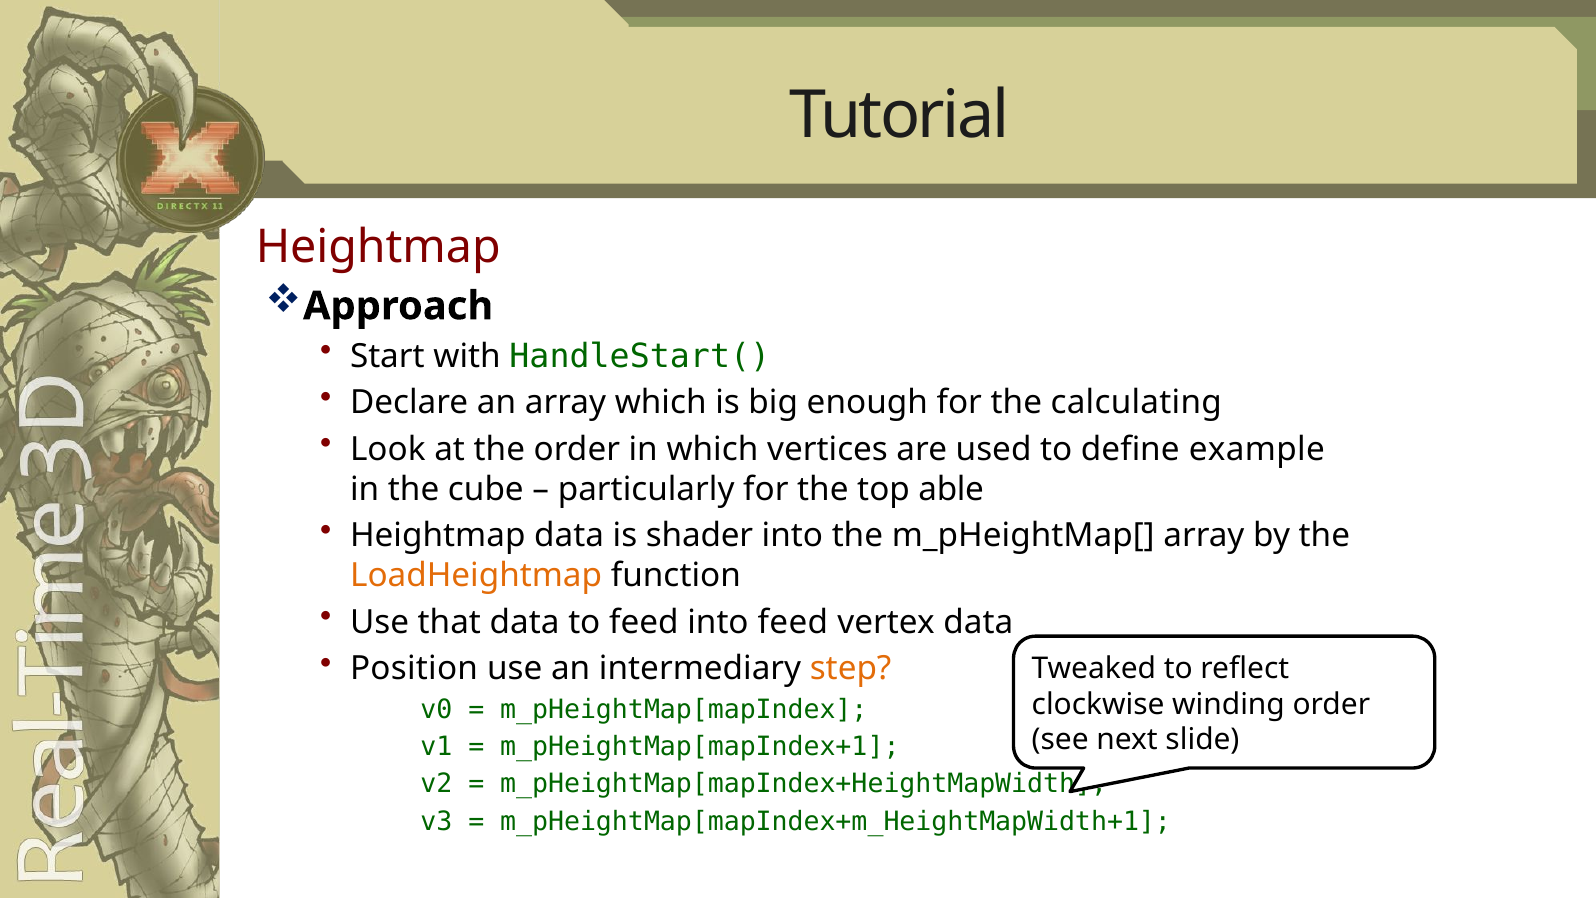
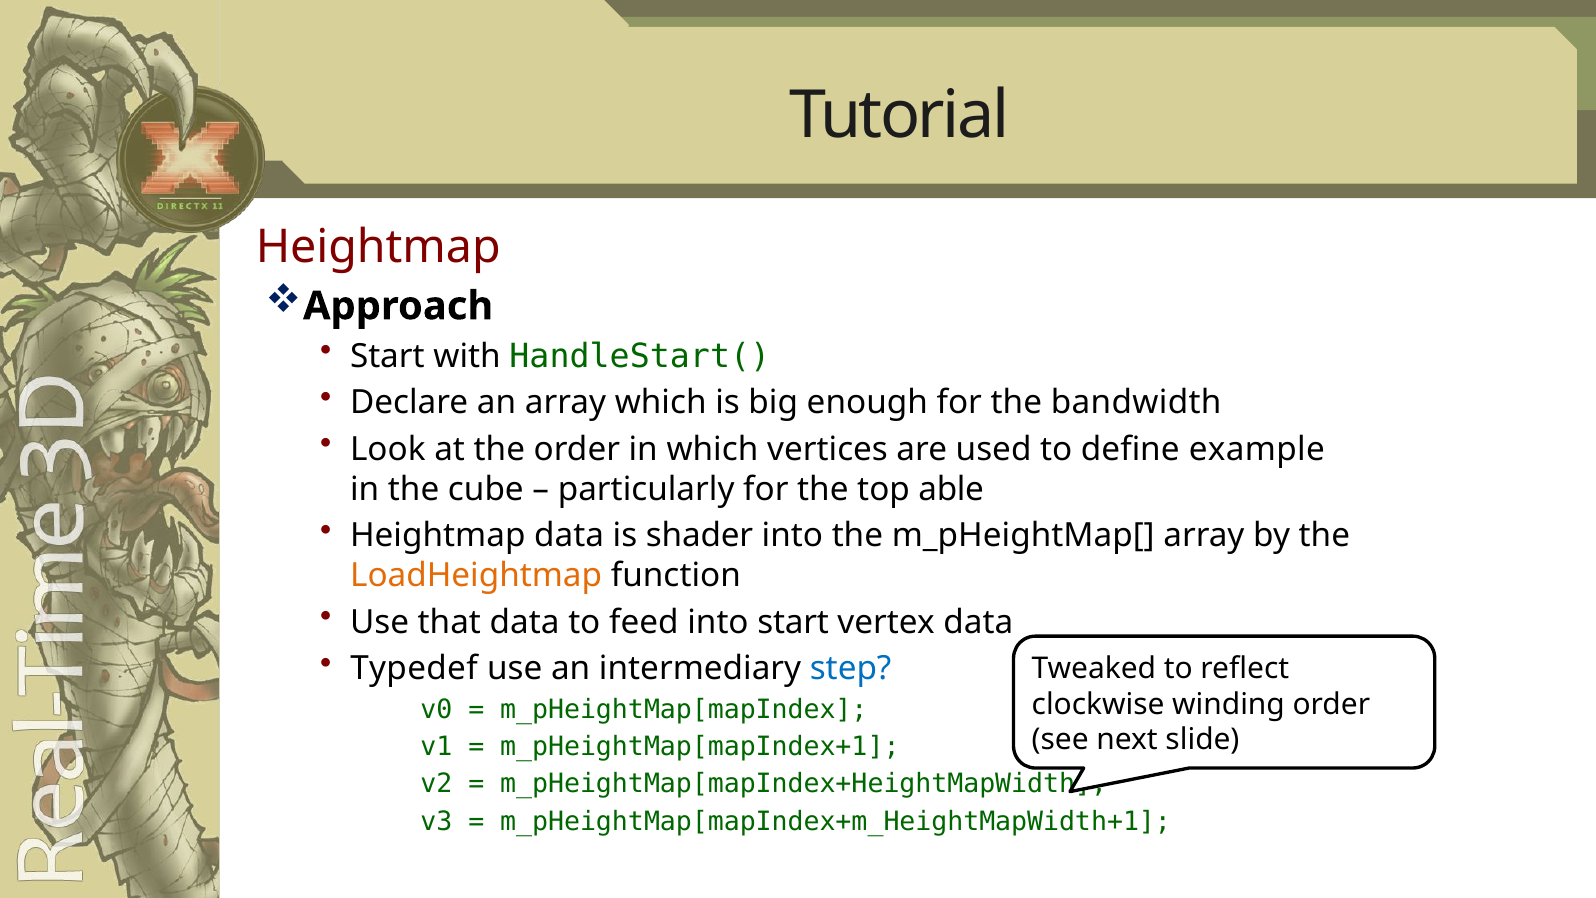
calculating: calculating -> bandwidth (1136, 403)
into feed: feed -> start (793, 622)
Position: Position -> Typedef (414, 669)
step colour: orange -> blue (851, 669)
